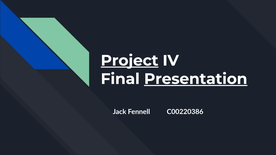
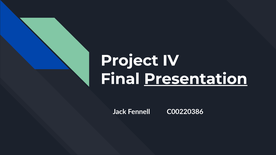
Project underline: present -> none (130, 61)
